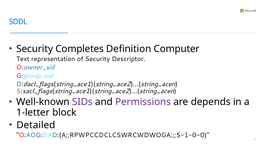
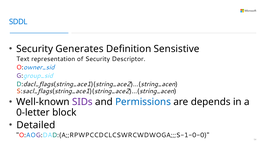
Completes: Completes -> Generates (80, 49)
Computer: Computer -> Sensistive (177, 49)
Permissions colour: purple -> blue (143, 102)
1-letter: 1-letter -> 0-letter (33, 112)
